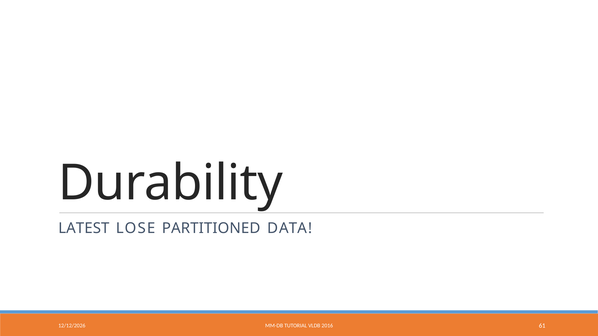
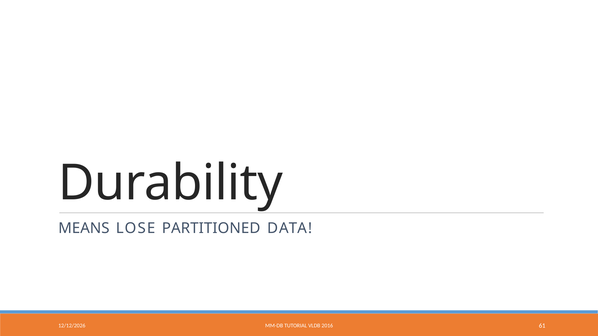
LATEST: LATEST -> MEANS (84, 229)
